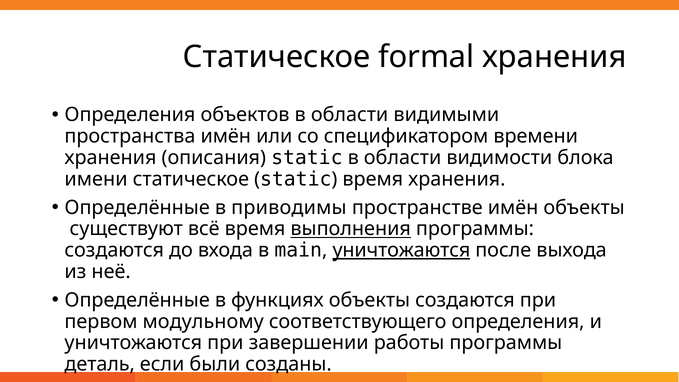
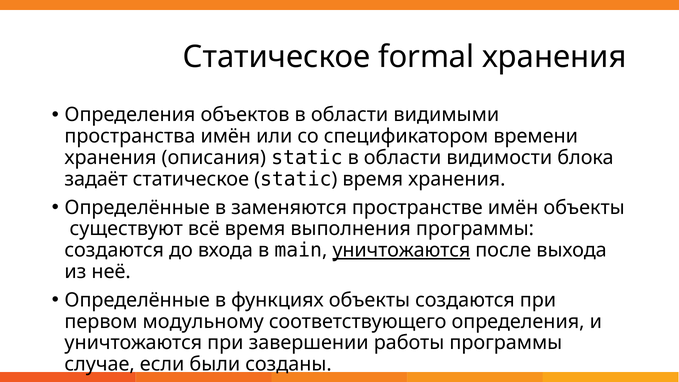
имени: имени -> задаёт (96, 179)
приводимы: приводимы -> заменяются (289, 207)
выполнения underline: present -> none (351, 229)
деталь: деталь -> случае (100, 364)
